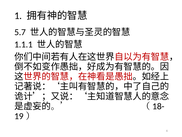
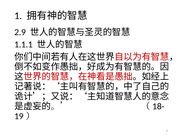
5.7: 5.7 -> 2.9 (20, 32)
